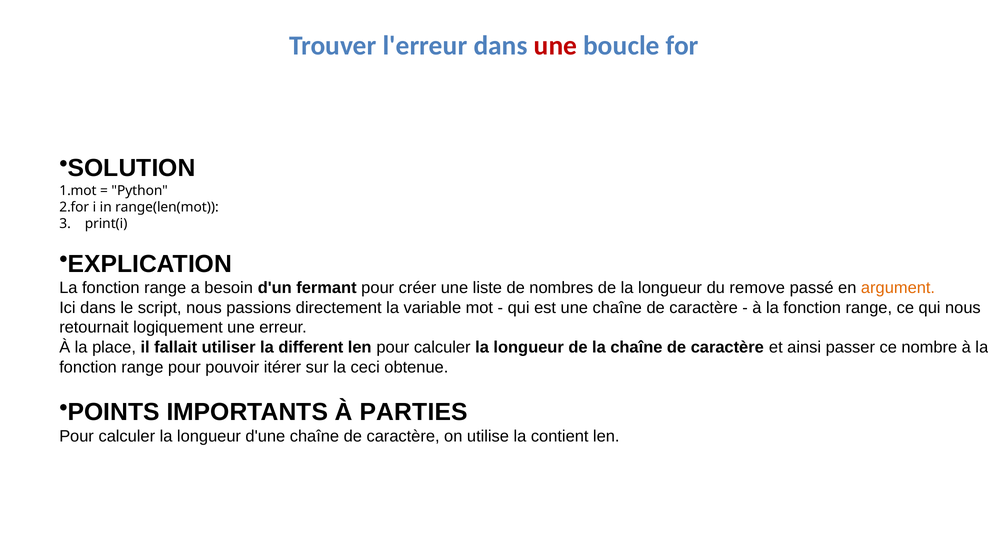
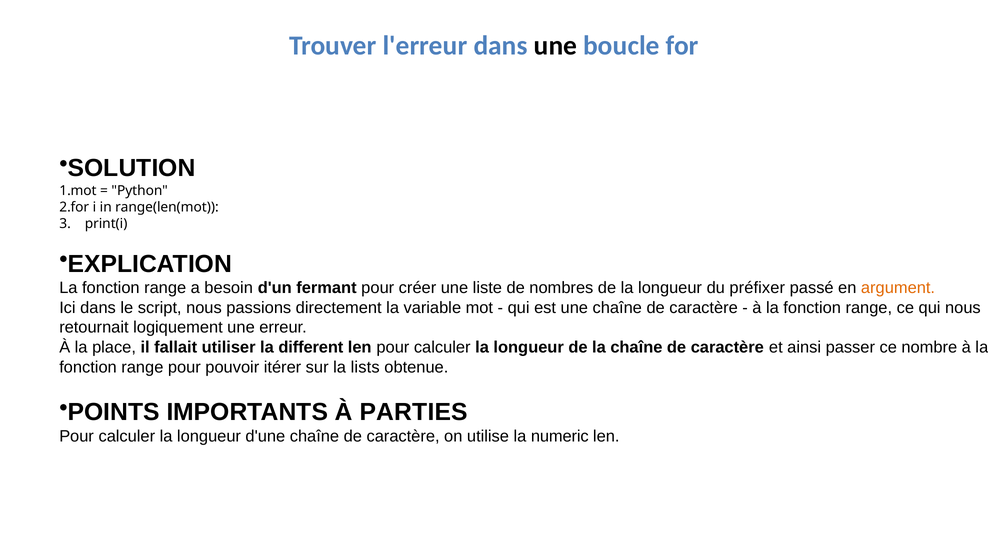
une colour: red -> black (555, 46)
remove: remove -> préfixer (757, 288)
ceci: ceci -> lists (365, 367)
contient: contient -> numeric (560, 436)
